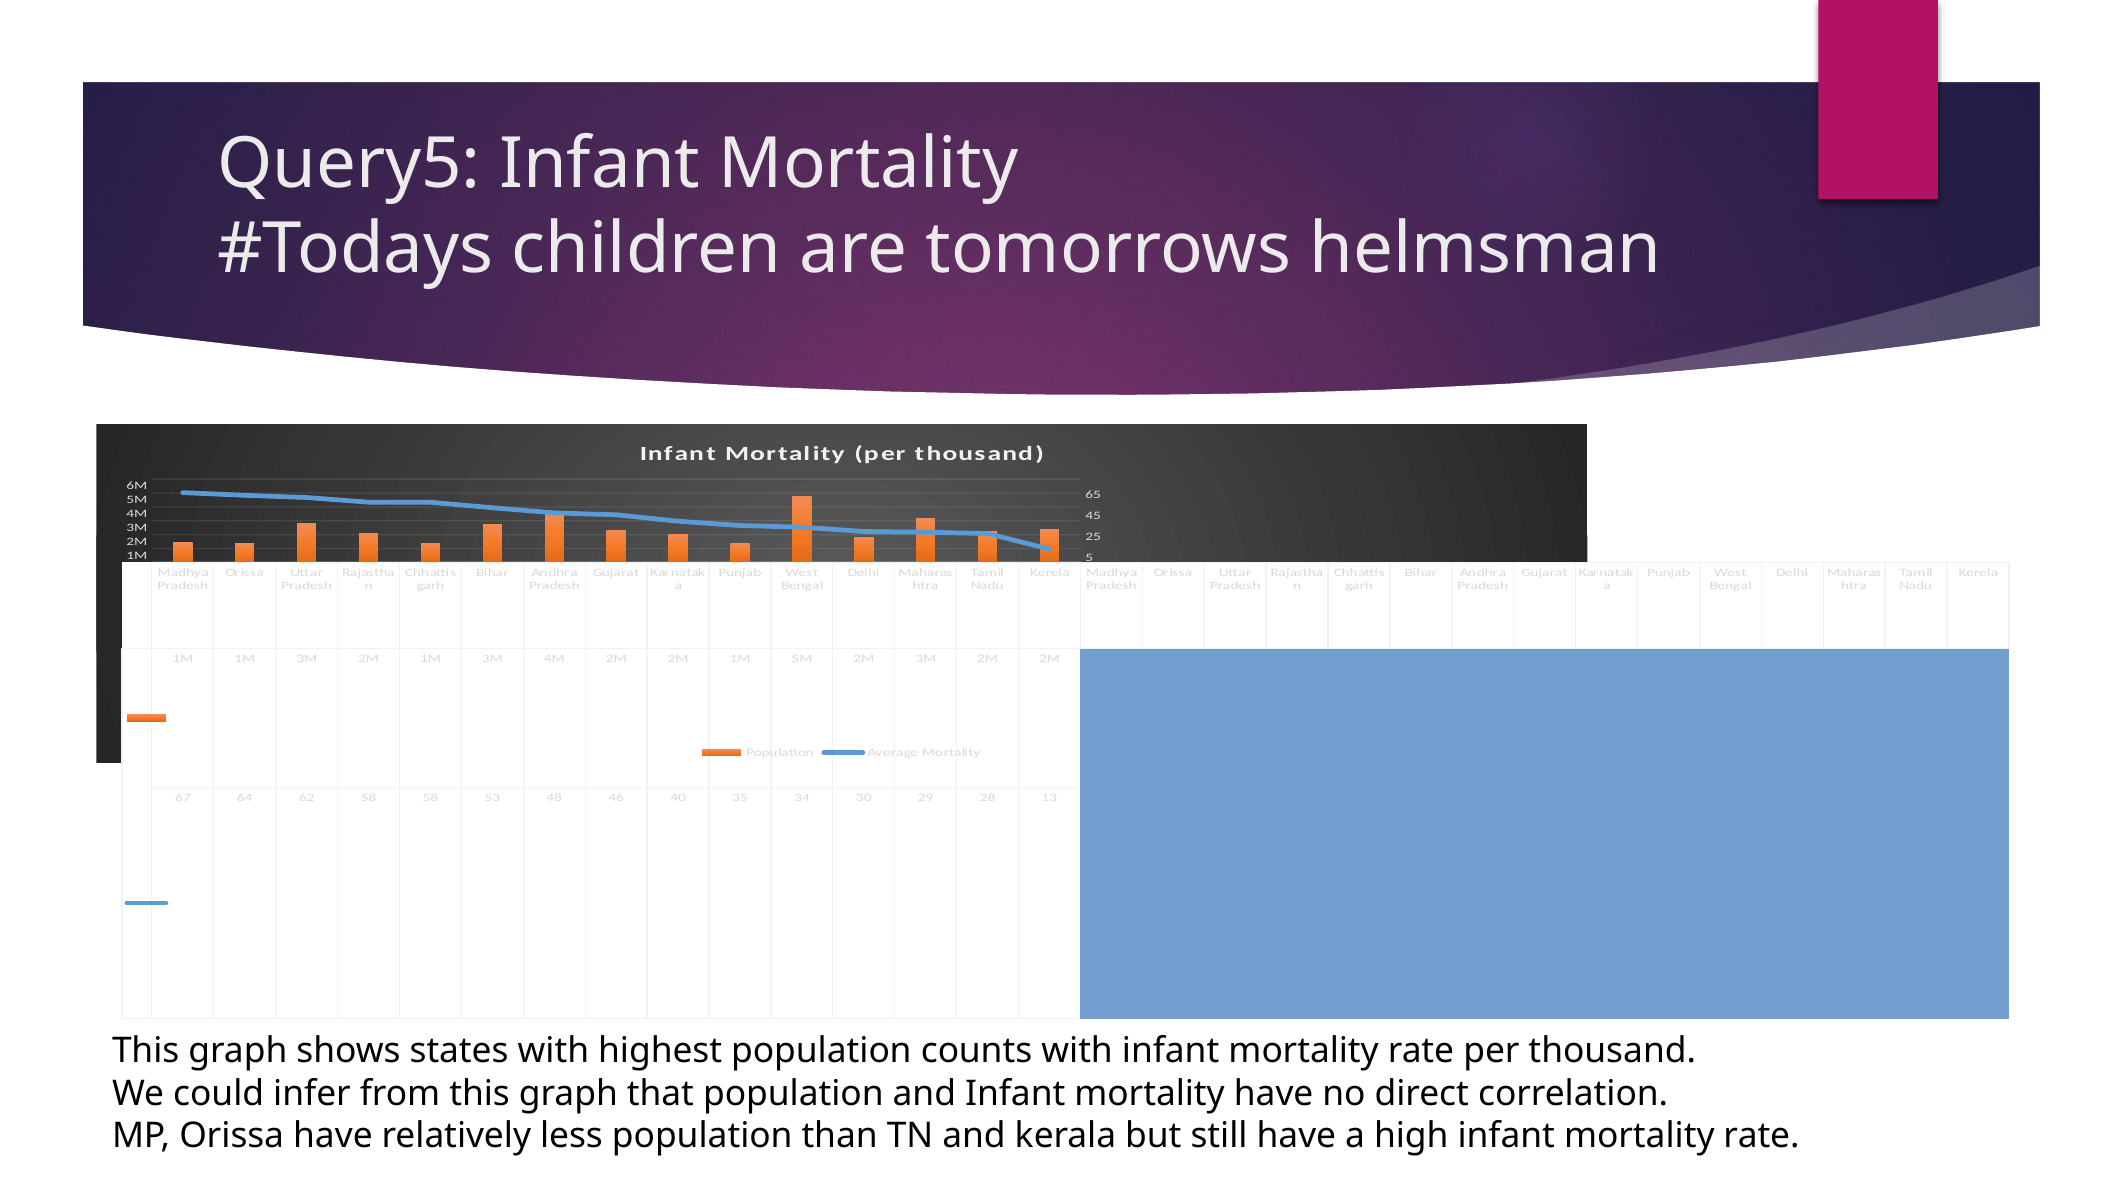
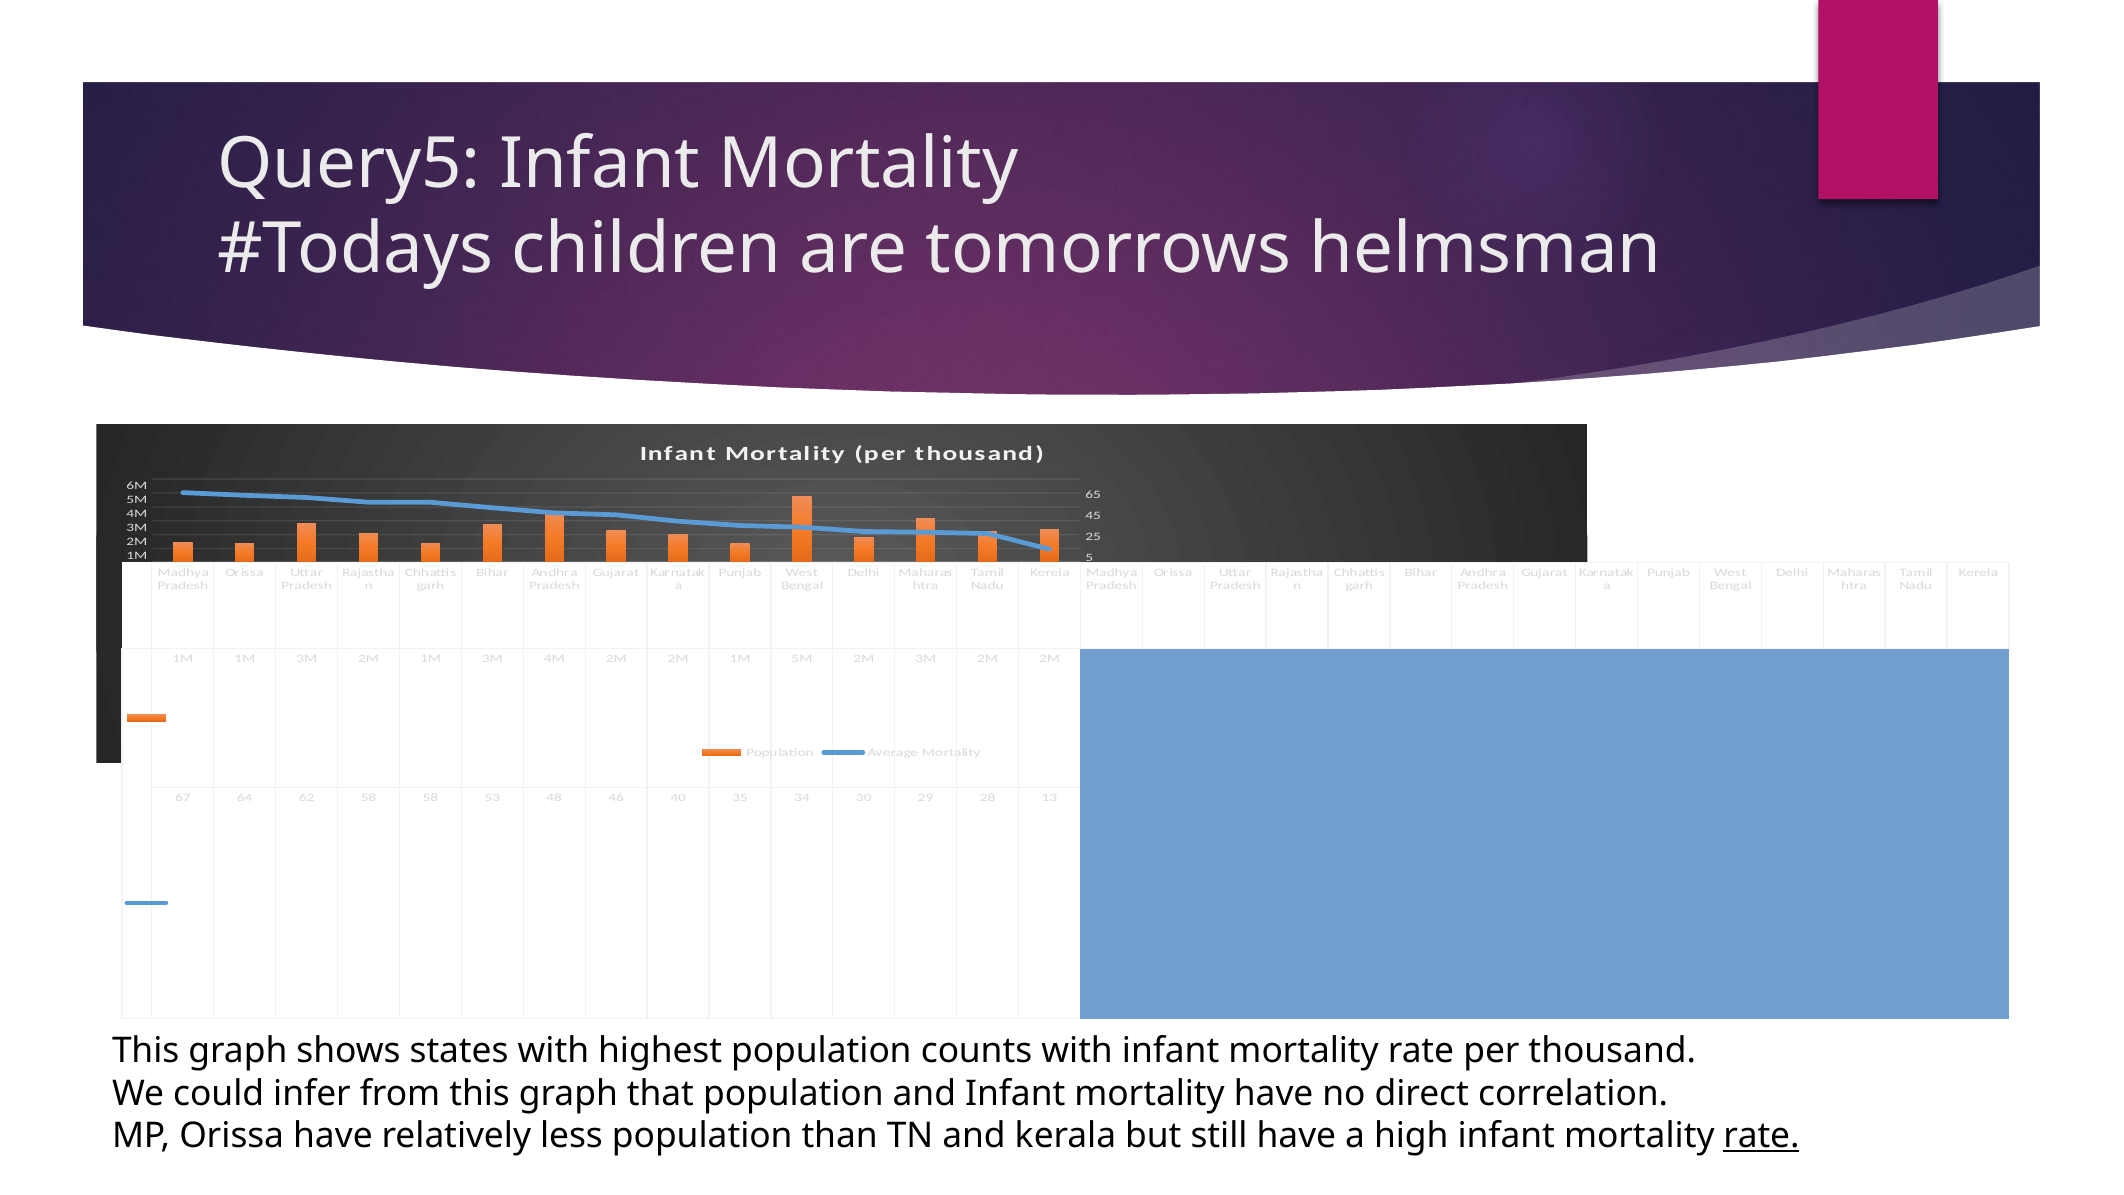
rate underline: none -> present (1761, 1136)
